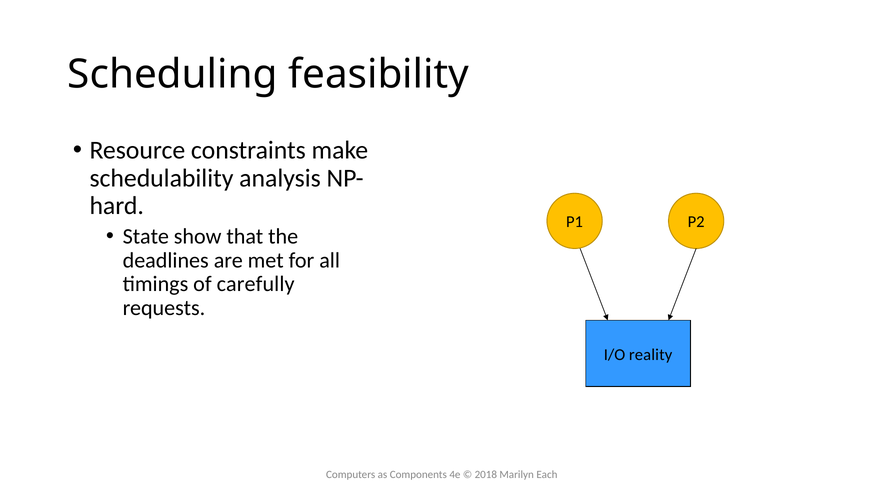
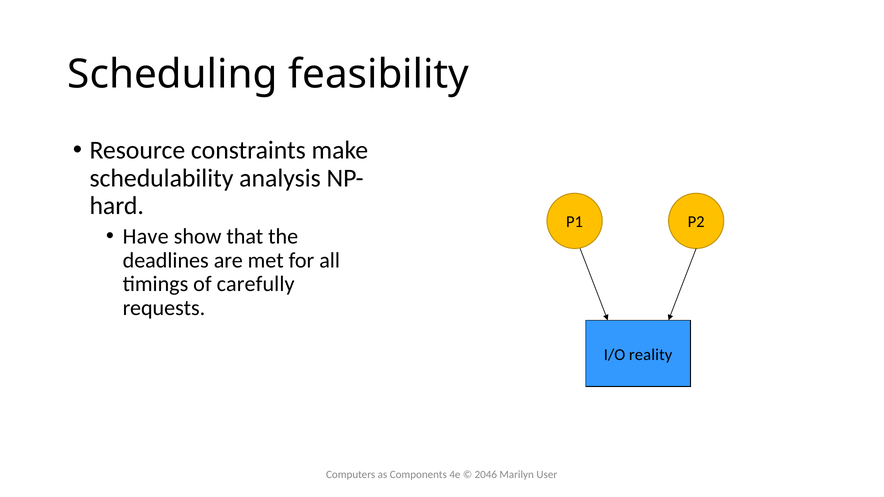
State: State -> Have (146, 237)
2018: 2018 -> 2046 (486, 475)
Each: Each -> User (547, 475)
